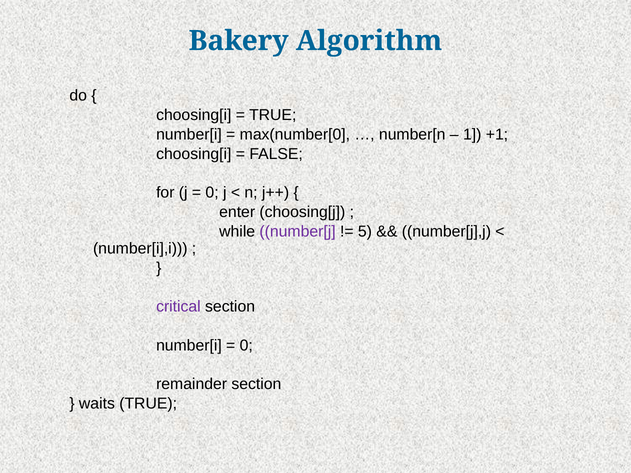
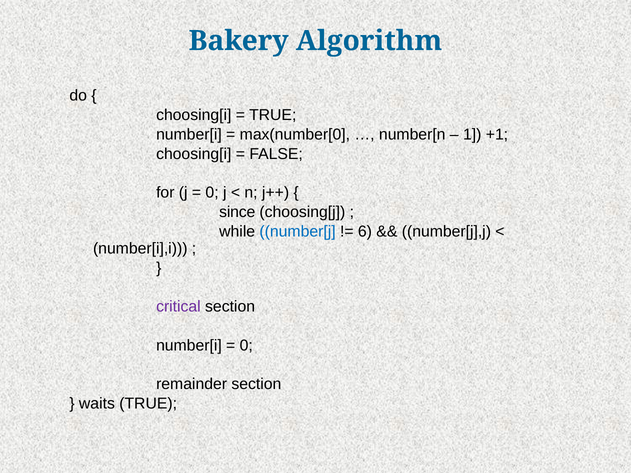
enter: enter -> since (237, 212)
number[j colour: purple -> blue (298, 232)
5: 5 -> 6 (365, 232)
